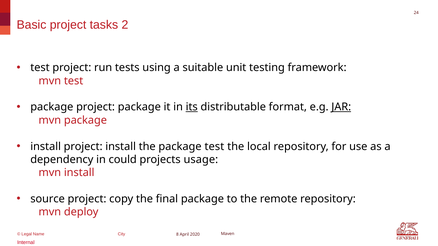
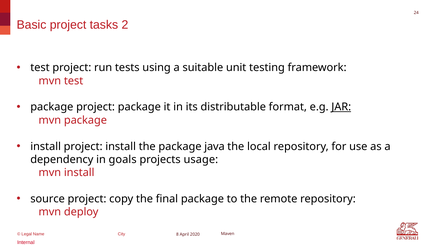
its underline: present -> none (192, 107)
package test: test -> java (215, 147)
could: could -> goals (123, 160)
